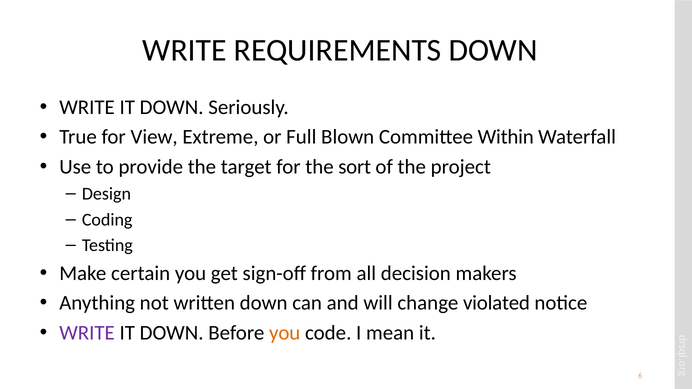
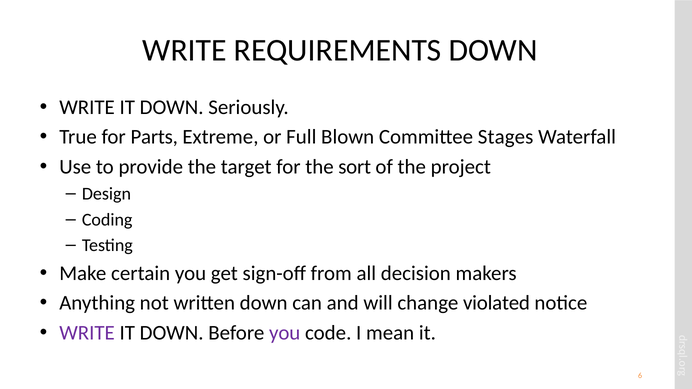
View: View -> Parts (154, 137)
Within: Within -> Stages (506, 137)
you colour: orange -> purple (285, 333)
